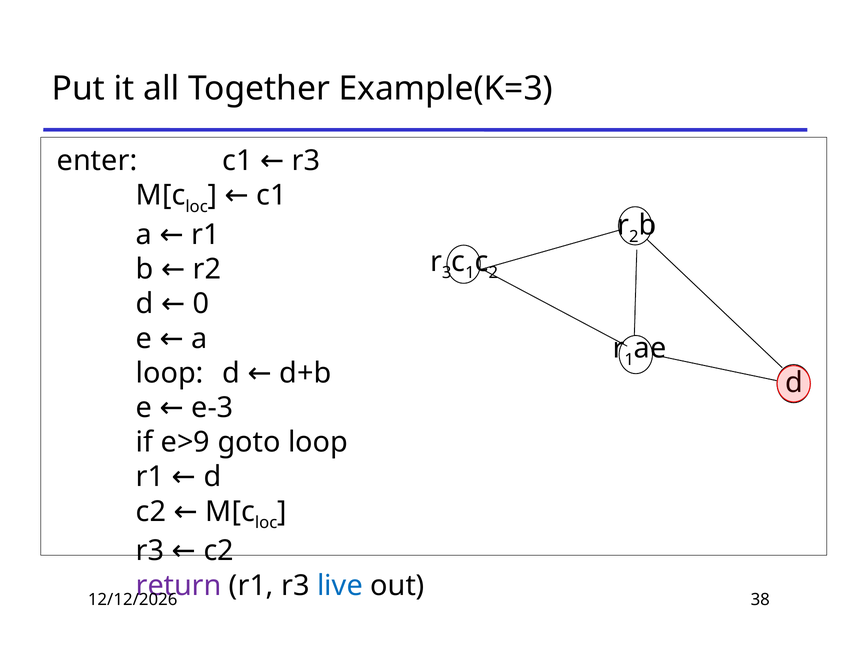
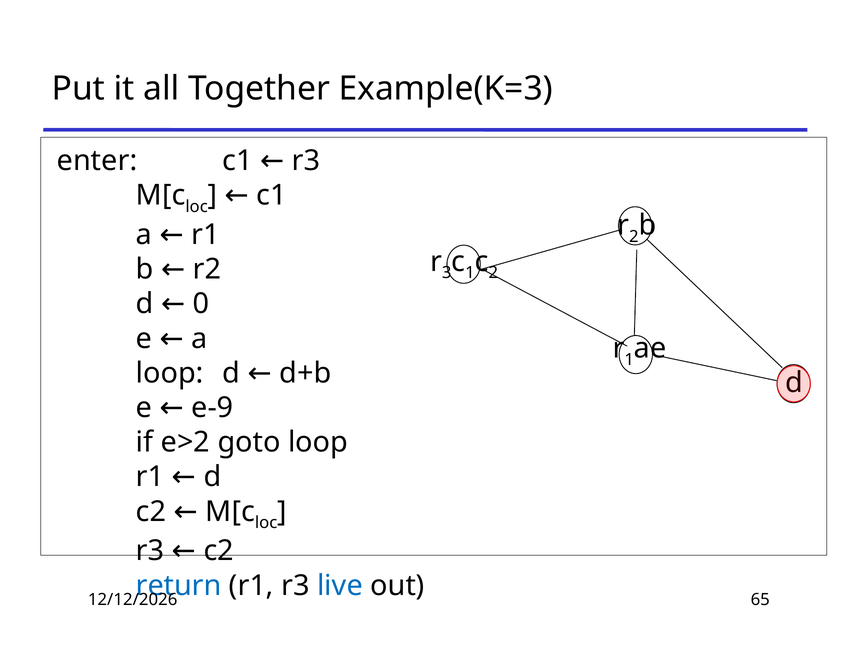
e-3: e-3 -> e-9 (212, 408)
e>9: e>9 -> e>2 (185, 442)
return colour: purple -> blue (179, 585)
38: 38 -> 65 (760, 599)
